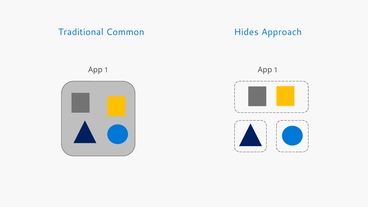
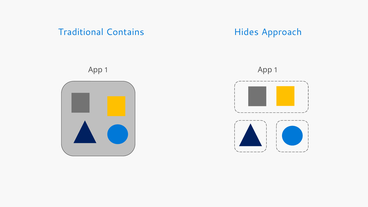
Common: Common -> Contains (125, 32)
